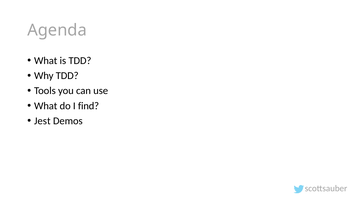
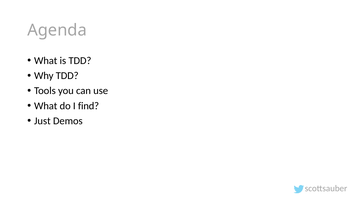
Jest: Jest -> Just (42, 121)
